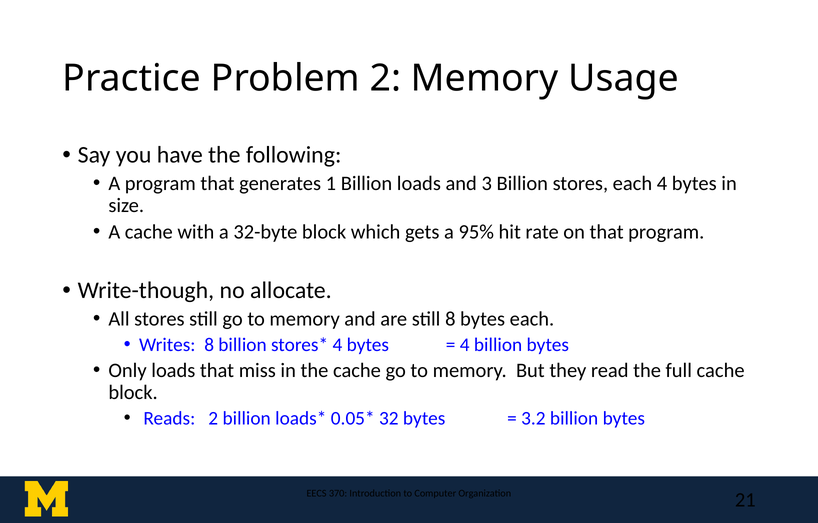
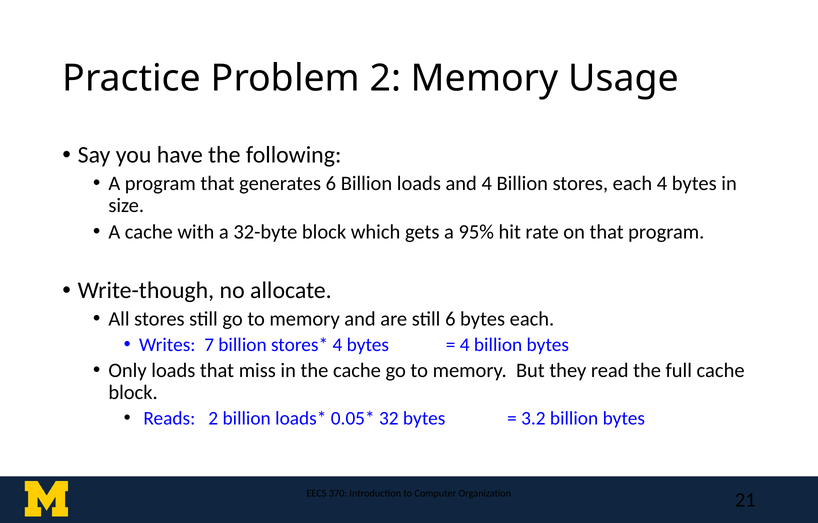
generates 1: 1 -> 6 (331, 183)
and 3: 3 -> 4 (487, 183)
still 8: 8 -> 6 (450, 319)
Writes 8: 8 -> 7 (209, 344)
